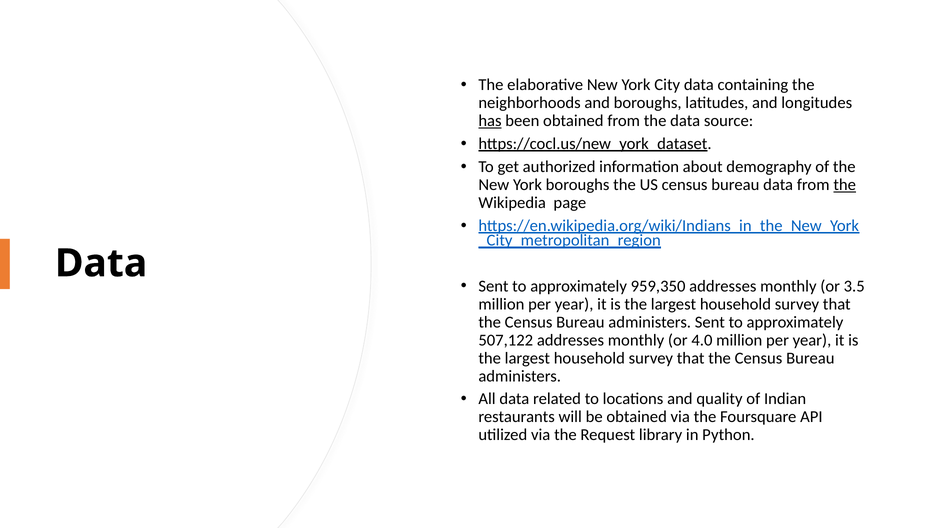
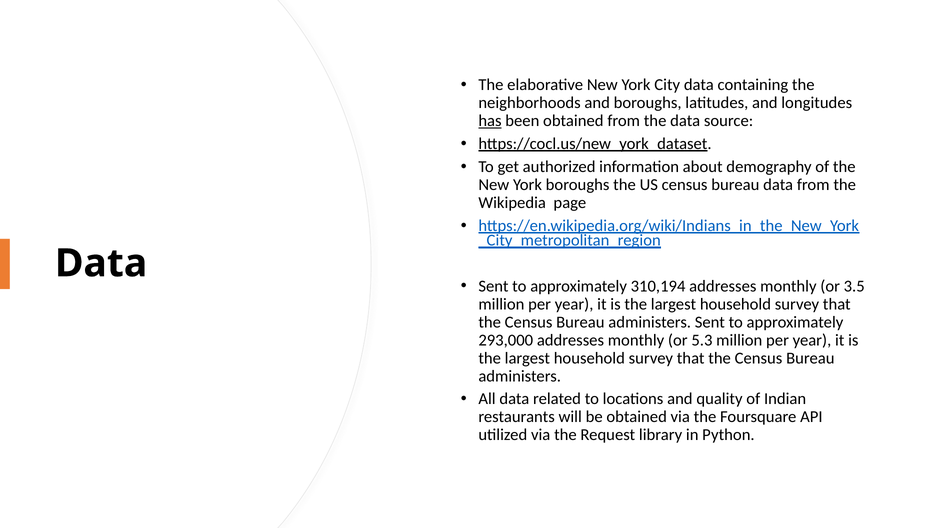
the underline: present -> none (845, 185)
959,350: 959,350 -> 310,194 (658, 286)
507,122: 507,122 -> 293,000 (506, 340)
4.0: 4.0 -> 5.3 (702, 340)
